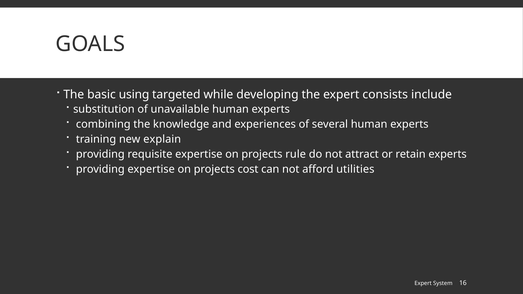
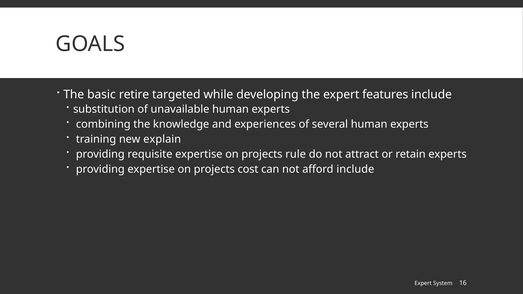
using: using -> retire (134, 95)
consists: consists -> features (385, 95)
afford utilities: utilities -> include (355, 169)
